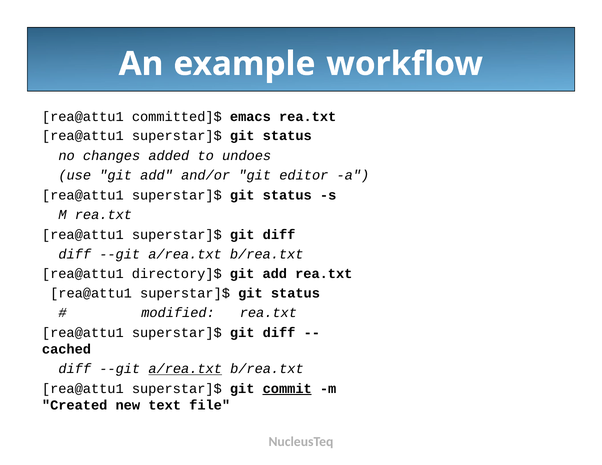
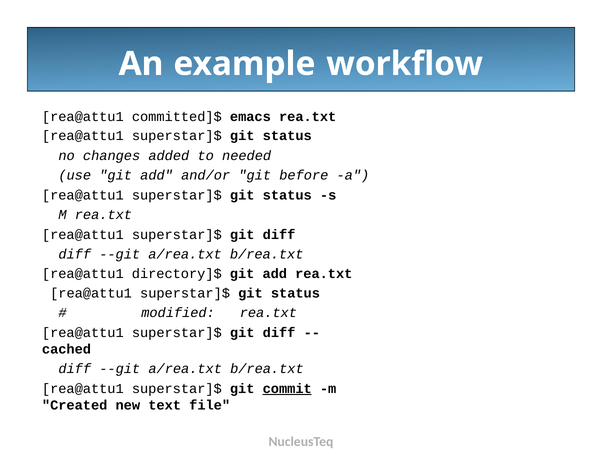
undoes: undoes -> needed (247, 156)
editor: editor -> before (304, 176)
a/rea.txt underline: present -> none (185, 369)
